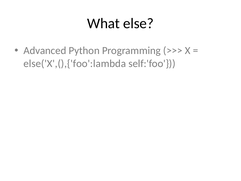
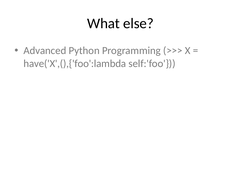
else('X',(),{'foo':lambda: else('X',(),{'foo':lambda -> have('X',(),{'foo':lambda (75, 63)
